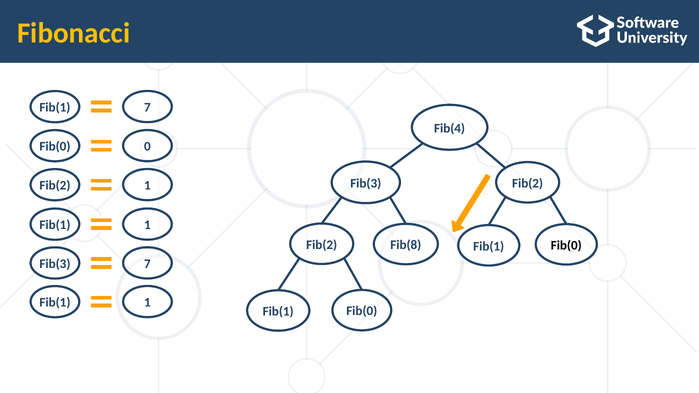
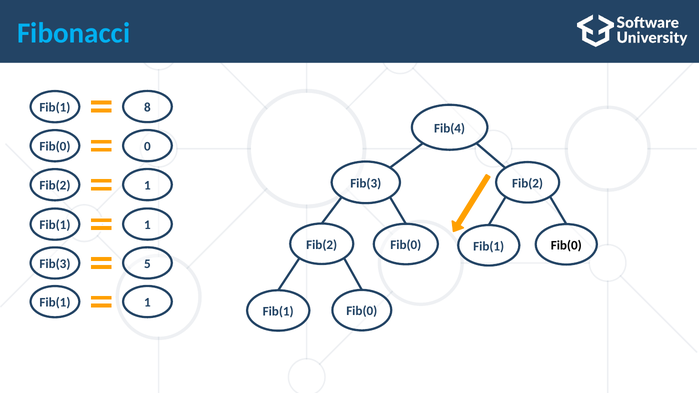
Fibonacci colour: yellow -> light blue (74, 33)
Fib(1 7: 7 -> 8 (147, 108)
Fib(8: Fib(8 -> Fib(0 (406, 245)
Fib(3 7: 7 -> 5 (147, 264)
